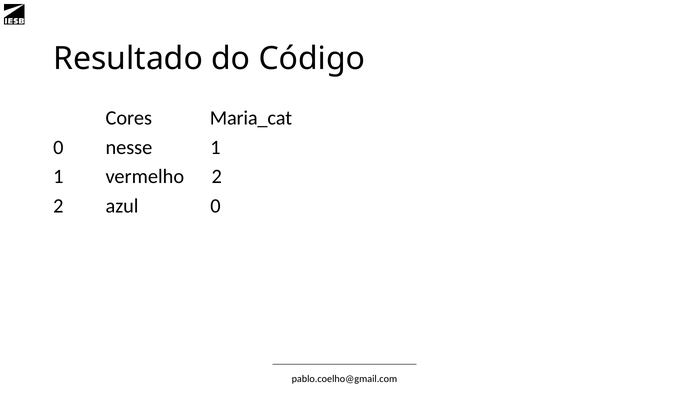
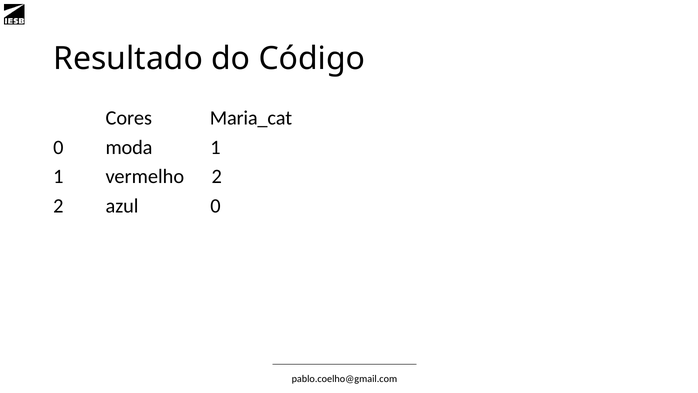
nesse: nesse -> moda (129, 147)
